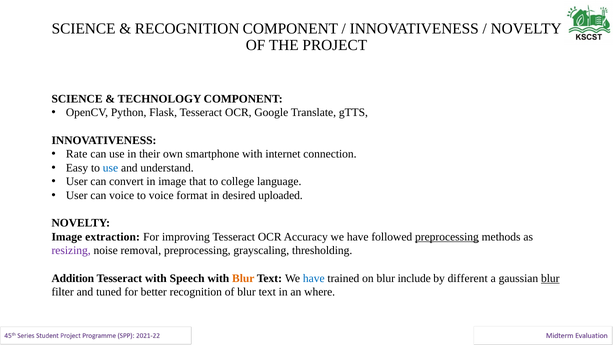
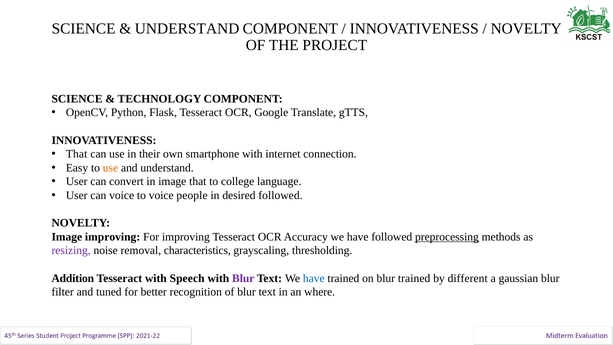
RECOGNITION: RECOGNITION -> UNDERSTAND (187, 29)
Rate: Rate -> That (77, 154)
use colour: blue -> orange (111, 168)
format: format -> people (192, 195)
desired uploaded: uploaded -> followed (280, 195)
Image extraction: extraction -> improving (113, 237)
removal preprocessing: preprocessing -> characteristics (197, 251)
Blur colour: orange -> purple (243, 278)
blur include: include -> trained (414, 278)
blur underline: present -> none (550, 278)
